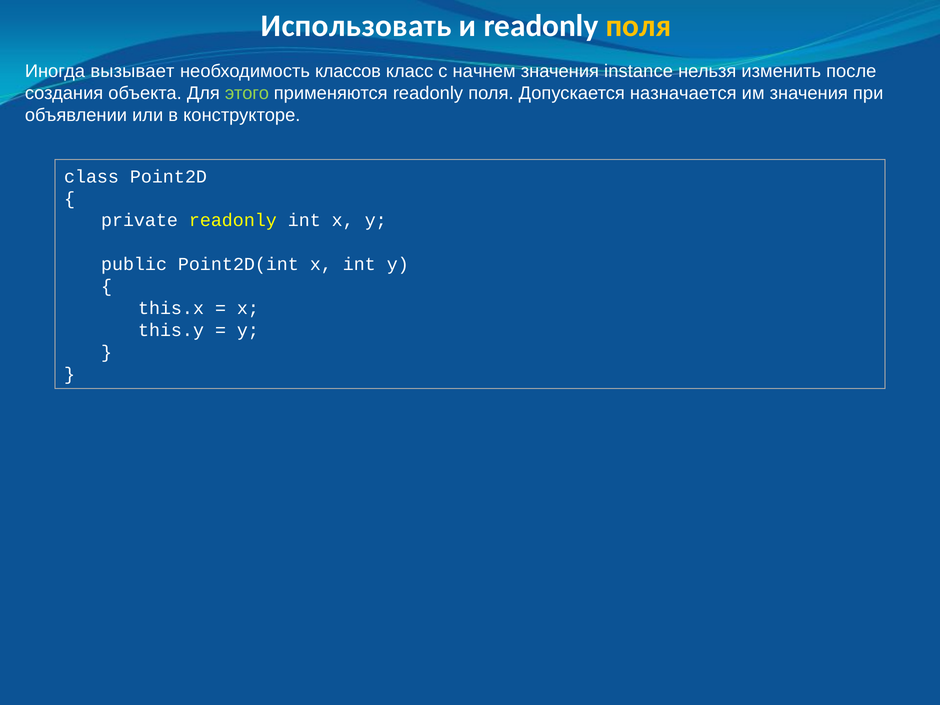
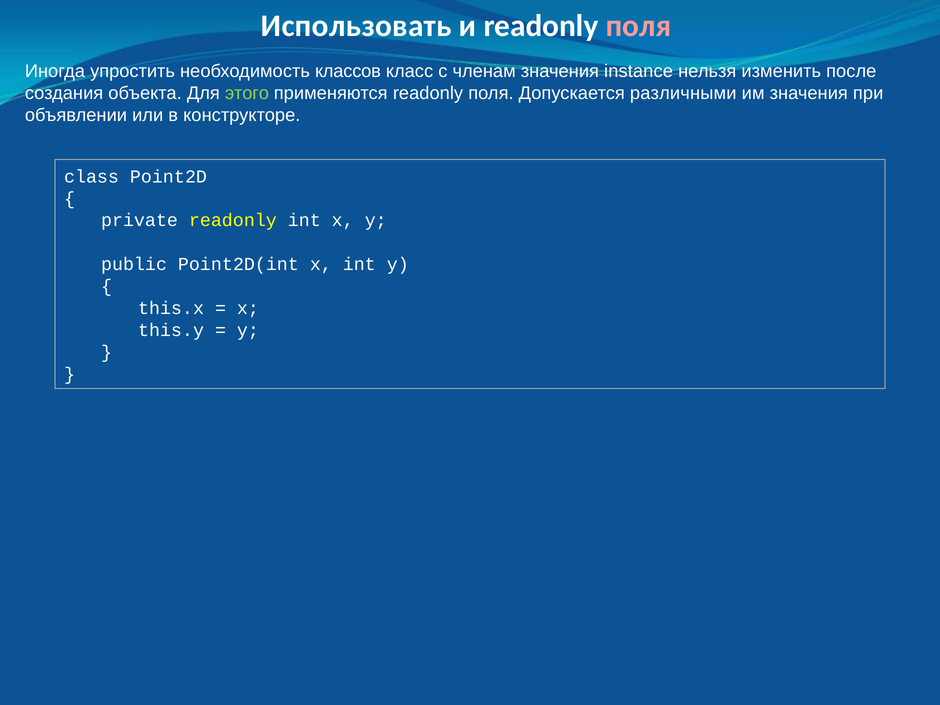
поля colour: yellow -> pink (638, 26)
вызывает: вызывает -> упростить (133, 71)
начнем: начнем -> членам (484, 71)
назначается: назначается -> различными (683, 93)
